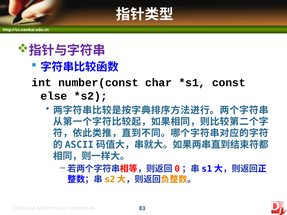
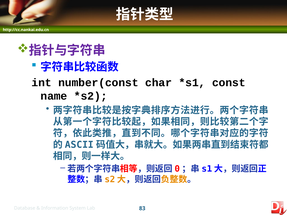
else: else -> name (54, 96)
